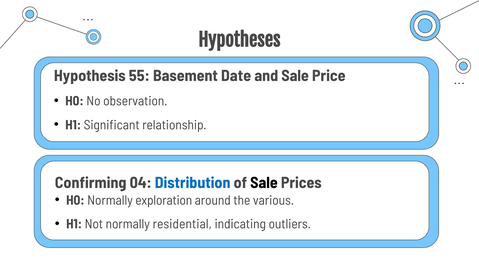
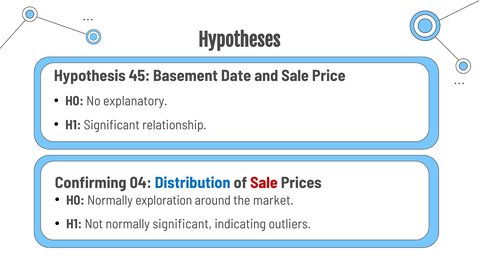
55: 55 -> 45 (139, 76)
observation: observation -> explanatory (135, 101)
Sale colour: black -> red (264, 183)
various: various -> market (273, 201)
normally residential: residential -> significant (182, 225)
